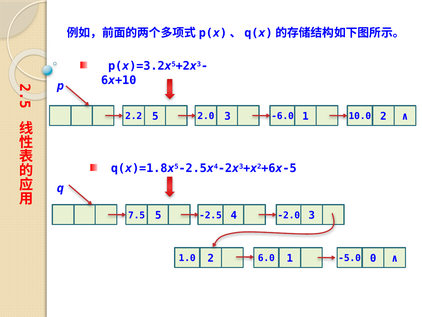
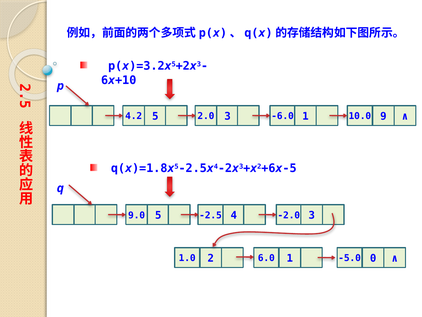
2.2: 2.2 -> 4.2 (134, 116)
10.0 2: 2 -> 9 (383, 116)
7.5: 7.5 -> 9.0 (137, 215)
